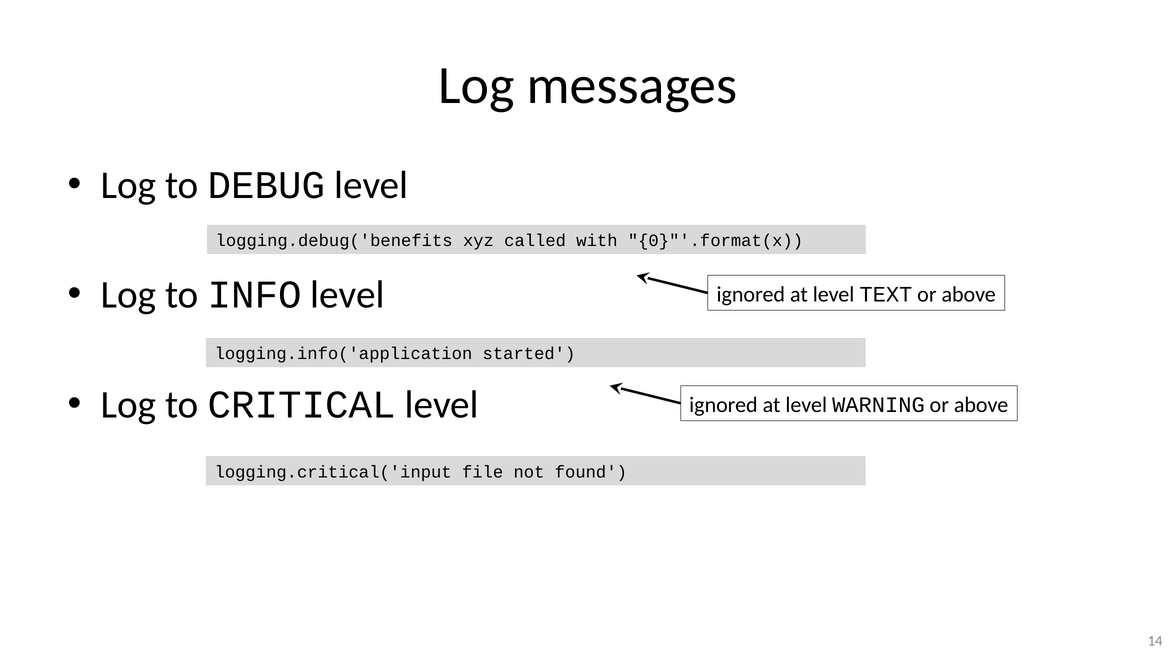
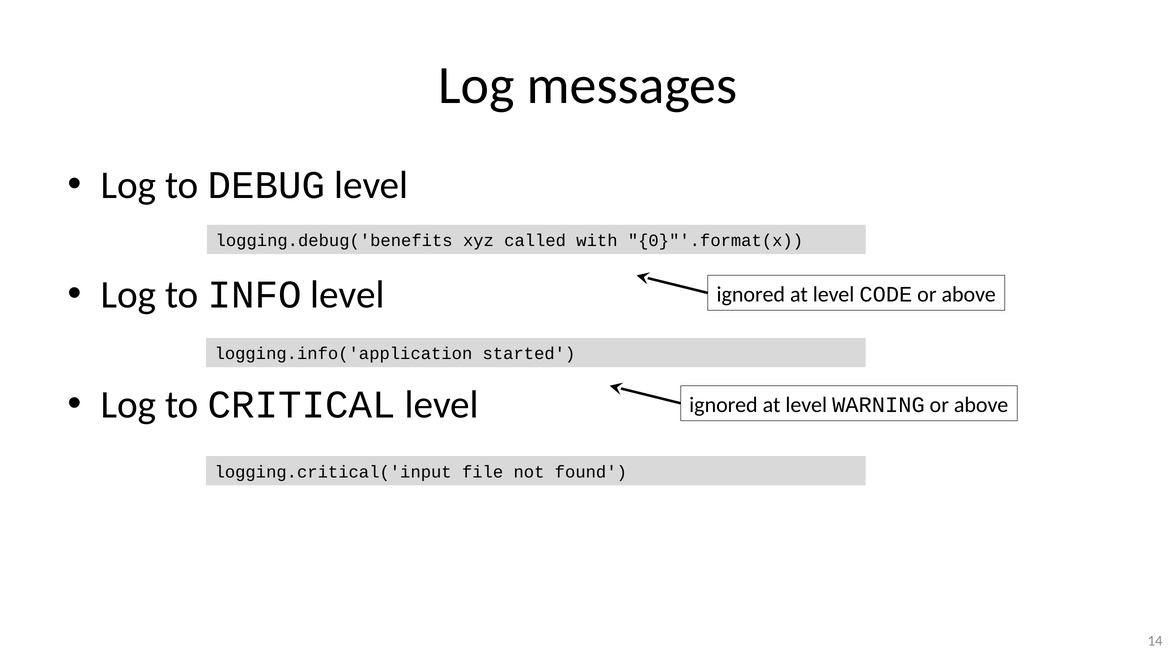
TEXT: TEXT -> CODE (886, 294)
